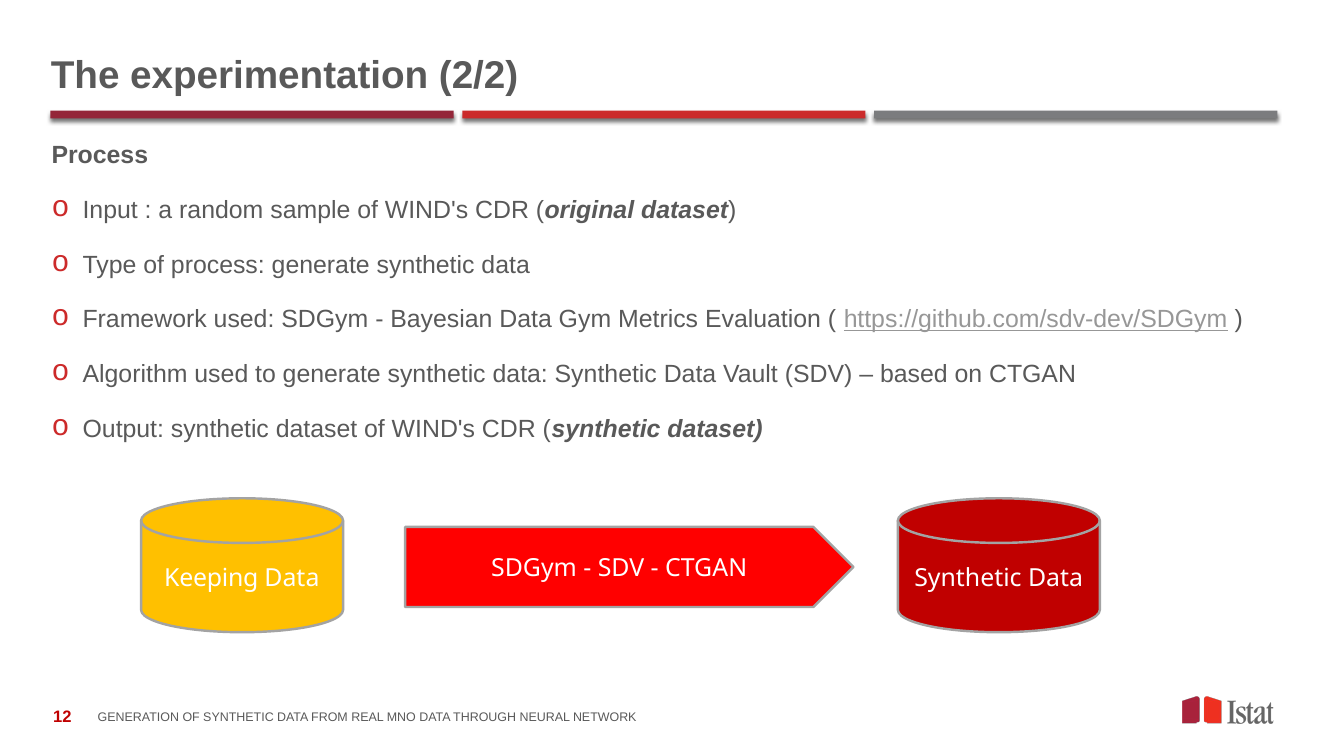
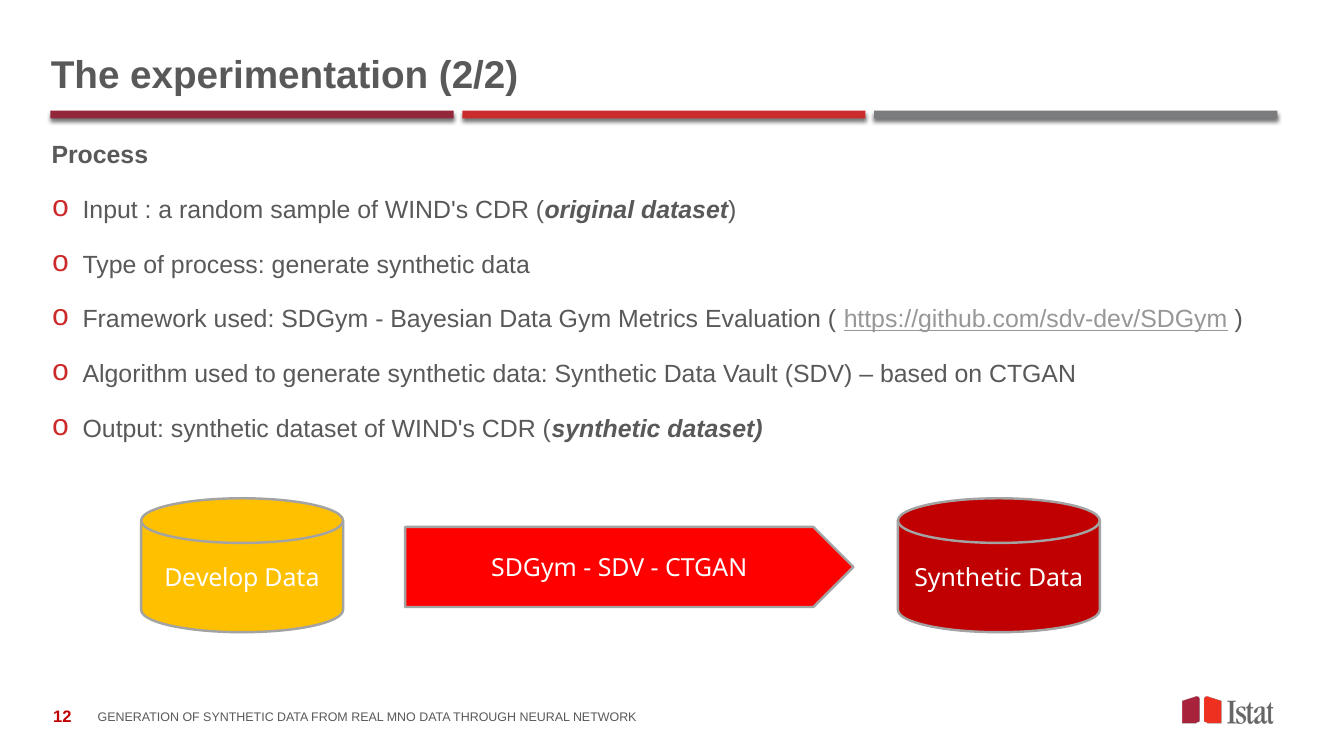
Keeping: Keeping -> Develop (211, 578)
